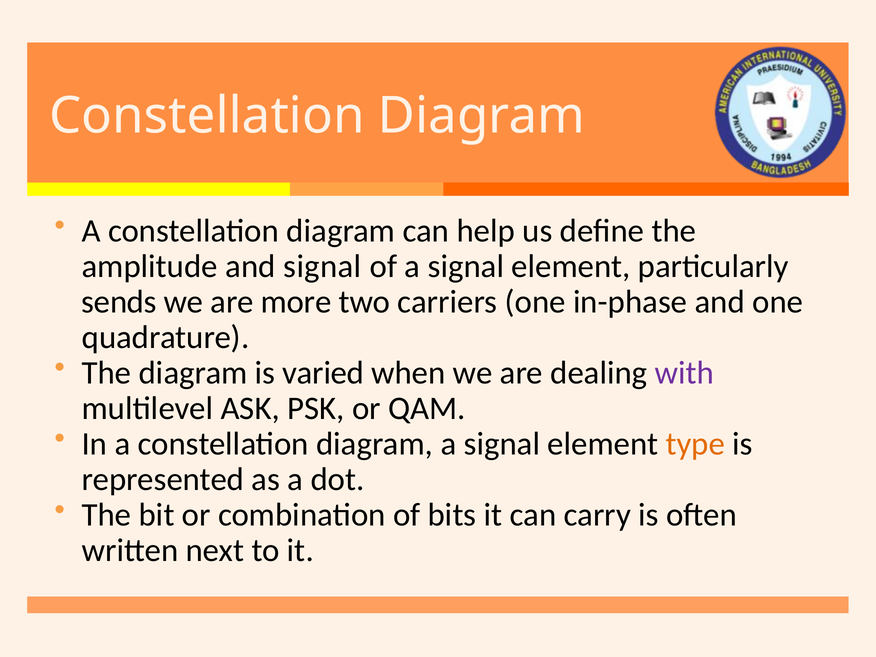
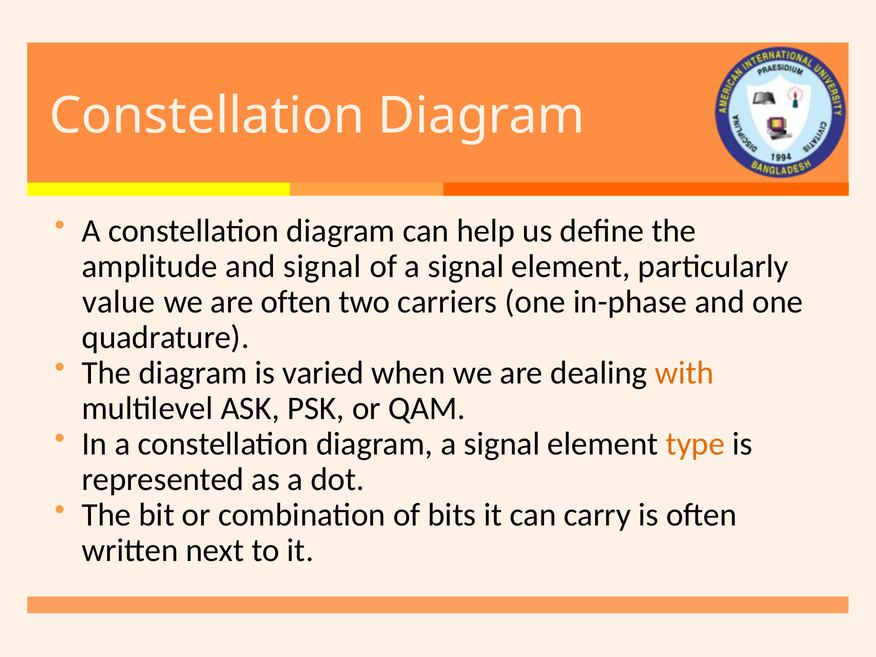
sends: sends -> value (119, 302)
are more: more -> often (296, 302)
with colour: purple -> orange (684, 373)
